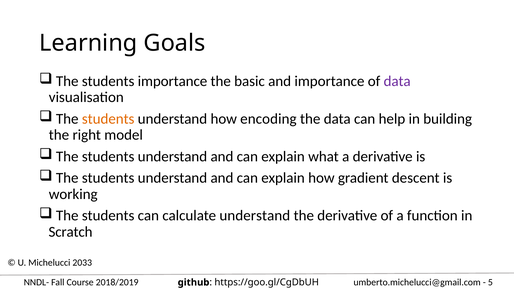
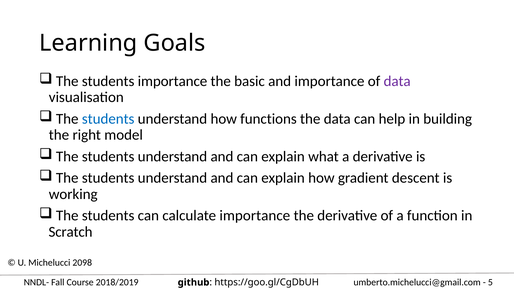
students colour: orange -> blue (108, 119)
encoding: encoding -> functions (268, 119)
calculate understand: understand -> importance (255, 216)
2033: 2033 -> 2098 (82, 263)
